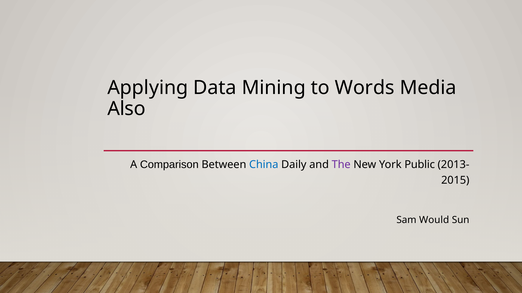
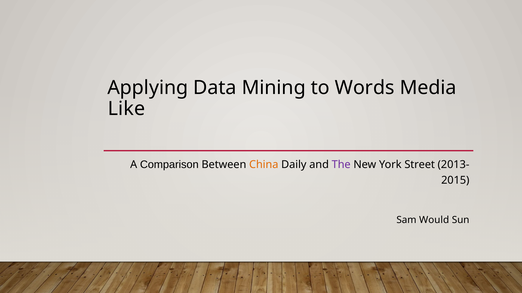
Also: Also -> Like (126, 109)
China colour: blue -> orange (264, 165)
Public: Public -> Street (420, 165)
